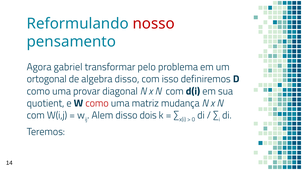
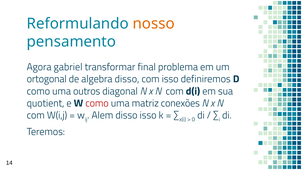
nosso colour: red -> orange (154, 24)
pelo: pelo -> final (147, 67)
provar: provar -> outros (87, 91)
mudança: mudança -> conexões (180, 103)
disso dois: dois -> isso (148, 115)
